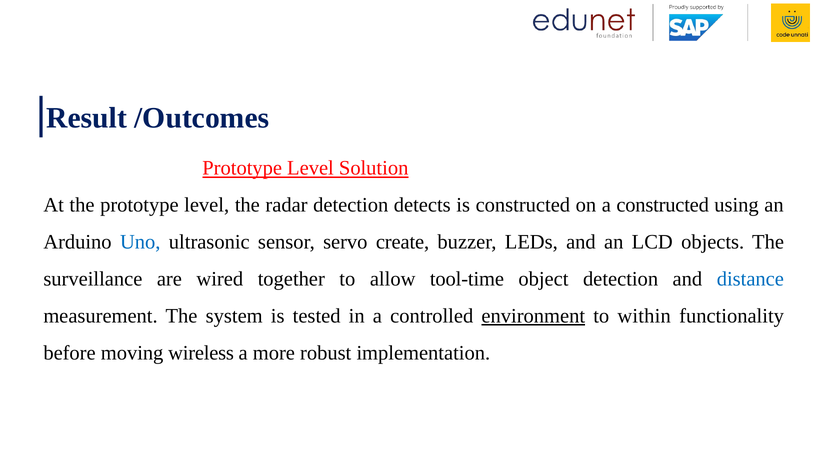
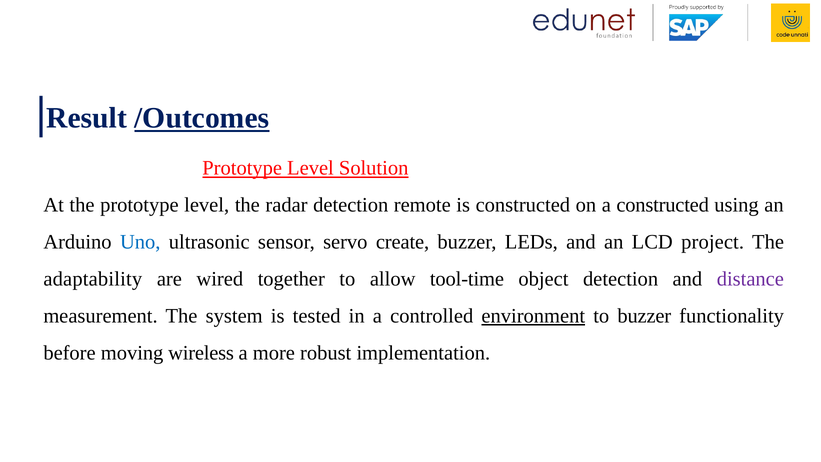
/Outcomes underline: none -> present (202, 118)
detects: detects -> remote (422, 205)
objects: objects -> project (713, 242)
surveillance: surveillance -> adaptability (93, 279)
distance colour: blue -> purple (750, 279)
to within: within -> buzzer (644, 316)
